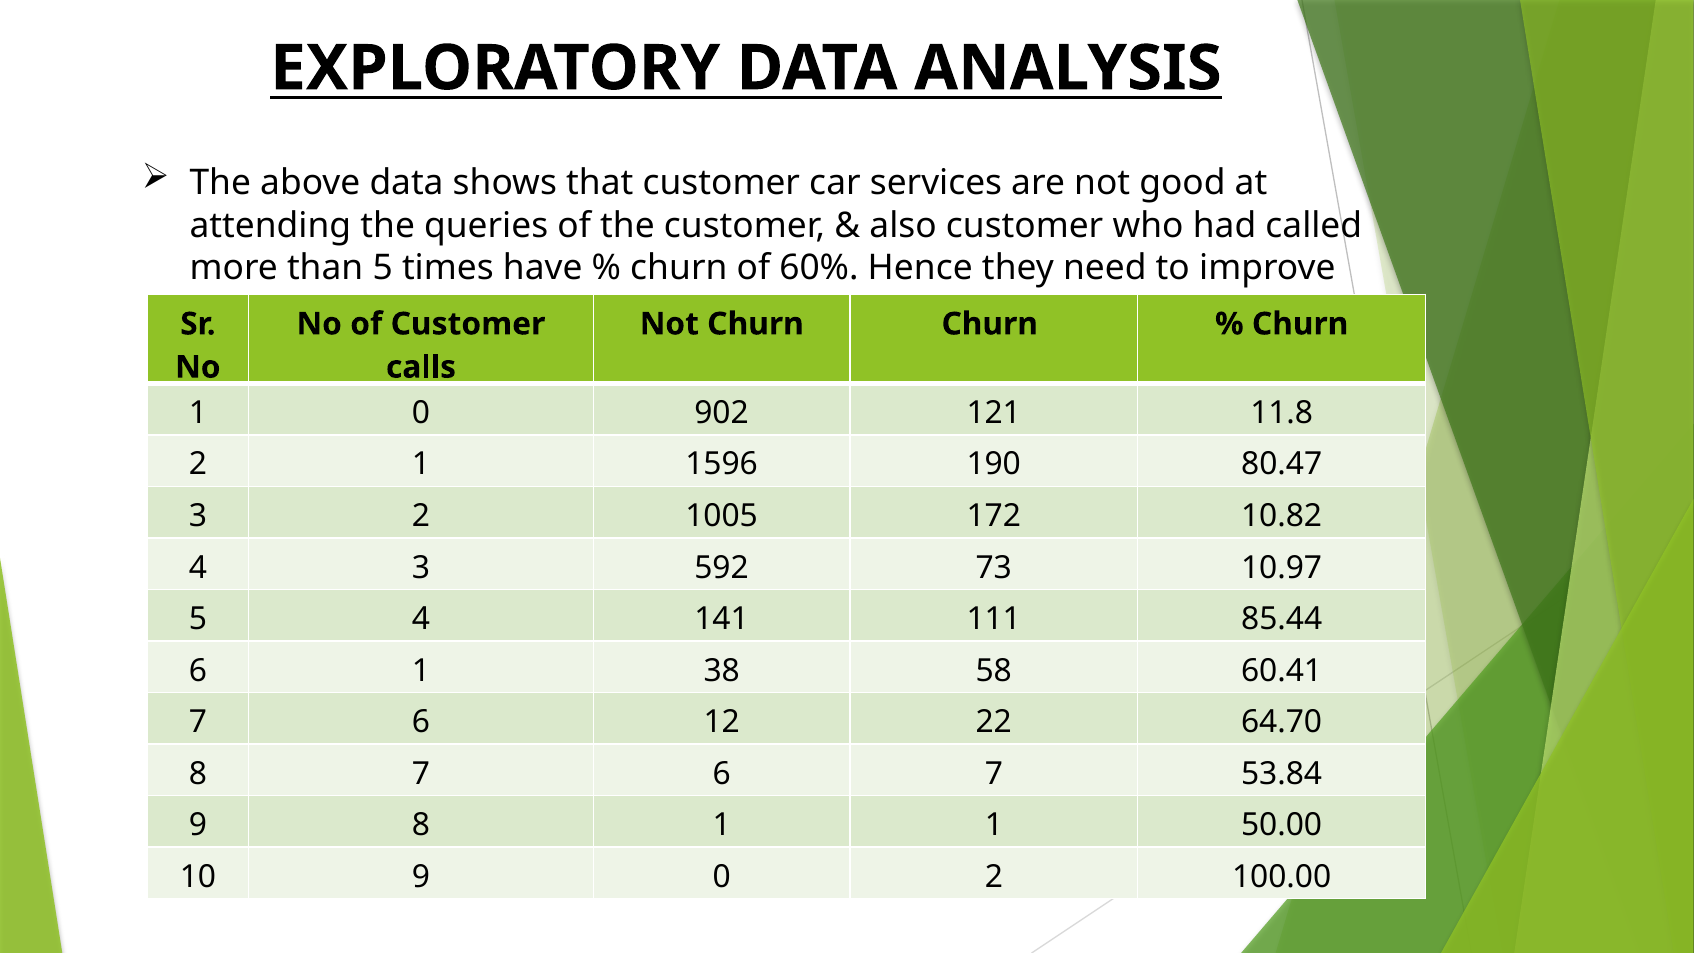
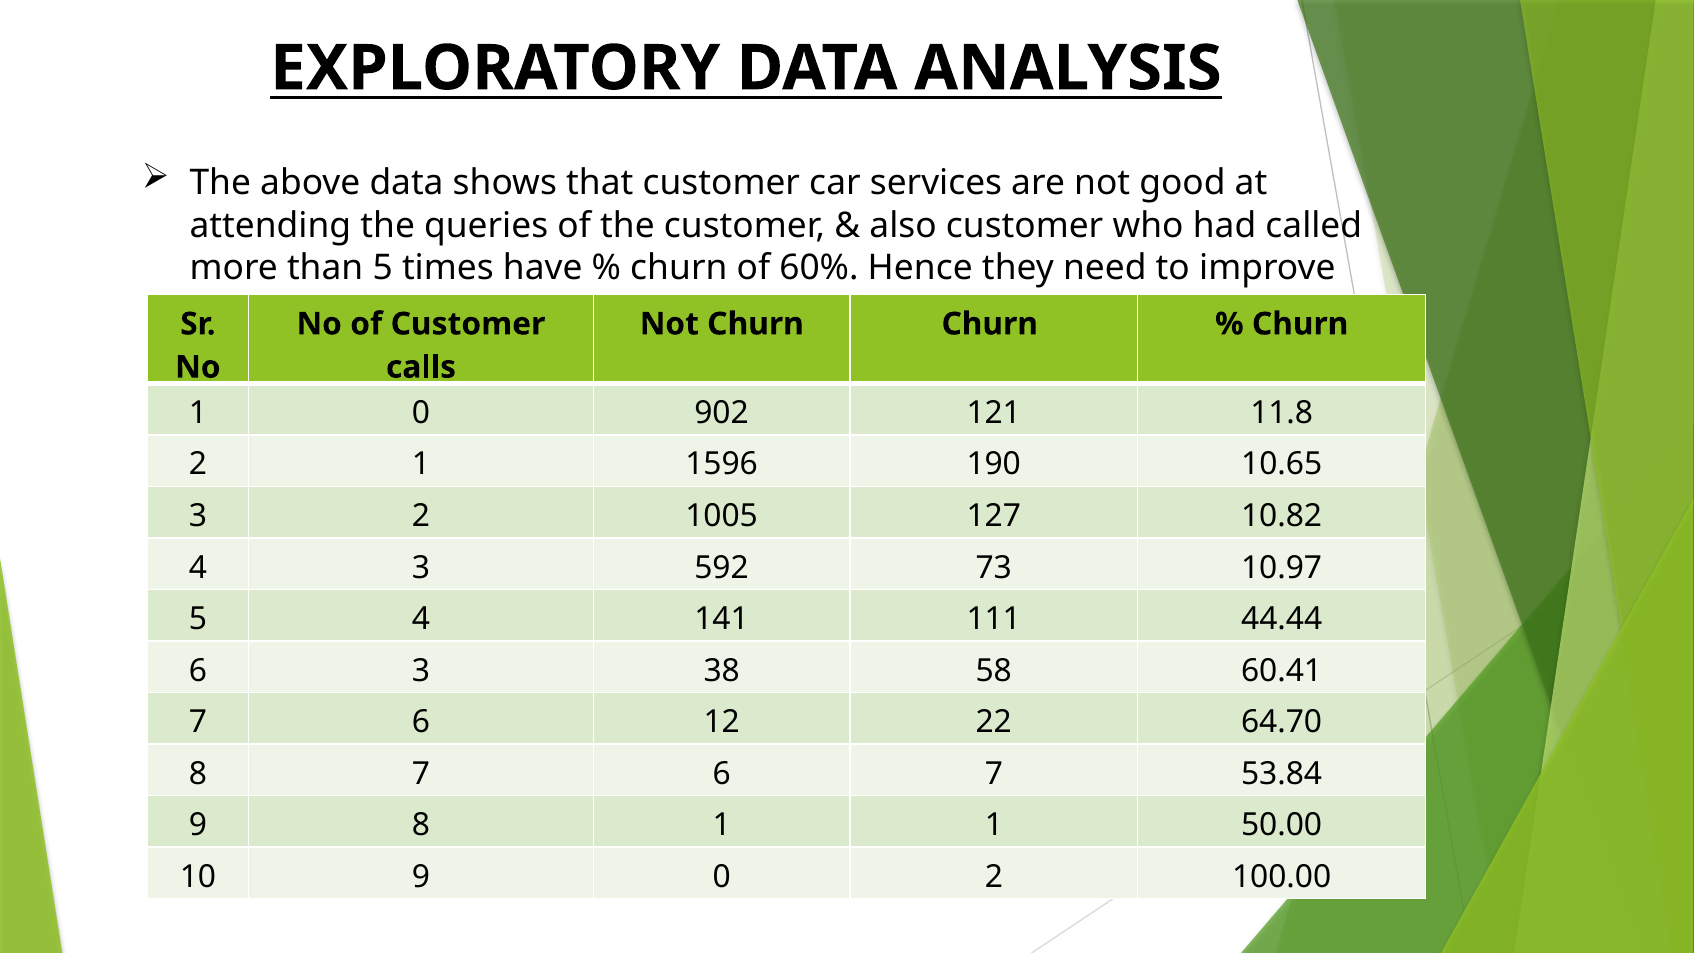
80.47: 80.47 -> 10.65 (1282, 464)
172: 172 -> 127 (994, 516)
85.44: 85.44 -> 44.44 (1282, 619)
6 1: 1 -> 3 (421, 671)
